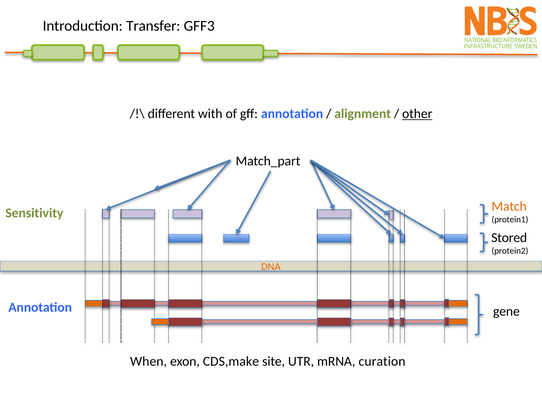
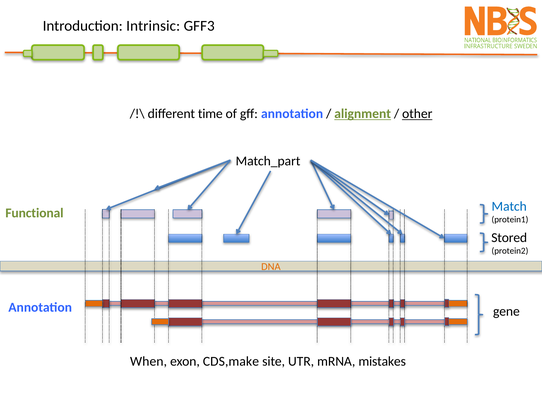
Transfer: Transfer -> Intrinsic (153, 26)
with: with -> time (210, 114)
alignment underline: none -> present (363, 114)
Match colour: orange -> blue (509, 207)
Sensitivity: Sensitivity -> Functional (34, 213)
curation: curation -> mistakes (382, 362)
